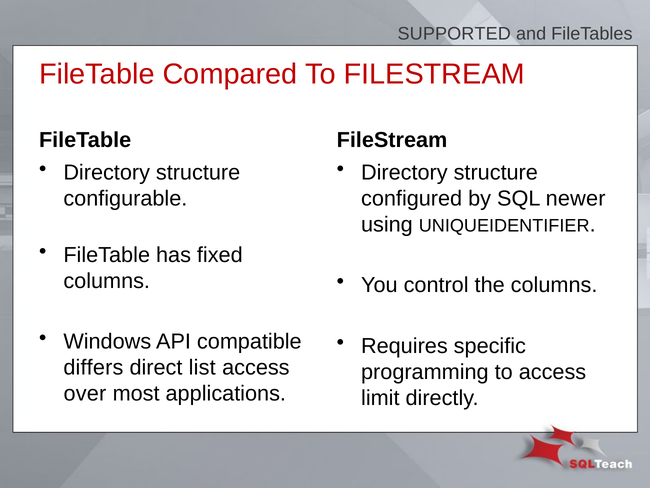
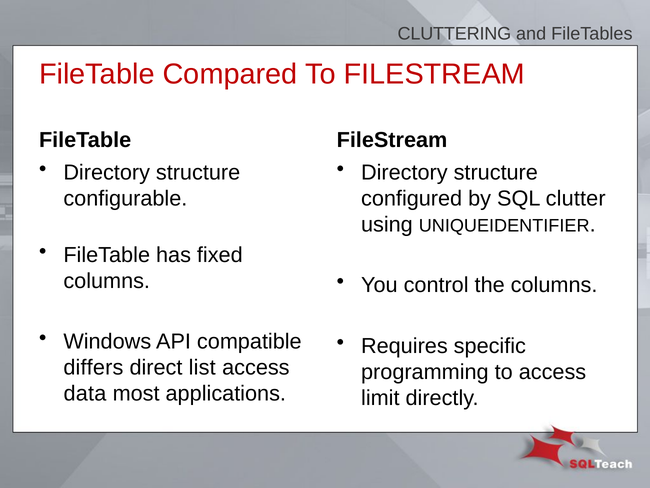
SUPPORTED: SUPPORTED -> CLUTTERING (454, 34)
newer: newer -> clutter (576, 198)
over: over -> data (85, 393)
